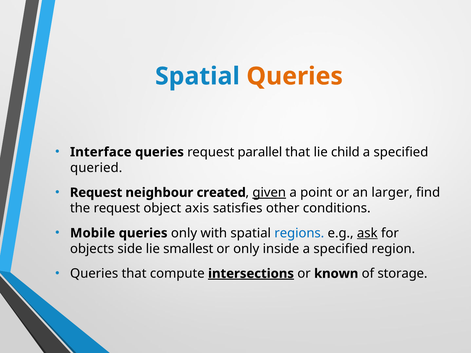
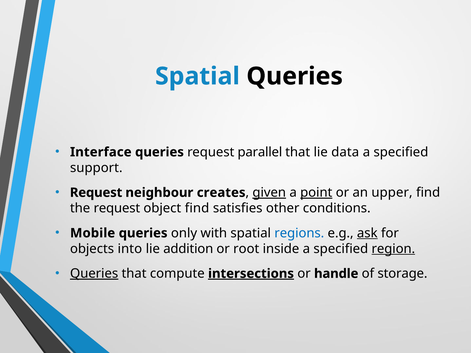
Queries colour: orange -> black (295, 76)
child: child -> data (345, 152)
queried: queried -> support (96, 168)
created: created -> creates (221, 193)
point underline: none -> present (316, 193)
larger: larger -> upper (392, 193)
object axis: axis -> find (197, 208)
side: side -> into (130, 249)
smallest: smallest -> addition (188, 249)
or only: only -> root (246, 249)
region underline: none -> present (393, 249)
Queries underline: none -> present (94, 274)
known: known -> handle (336, 274)
